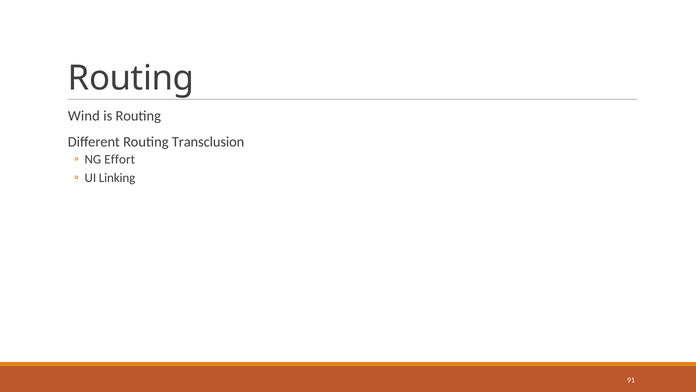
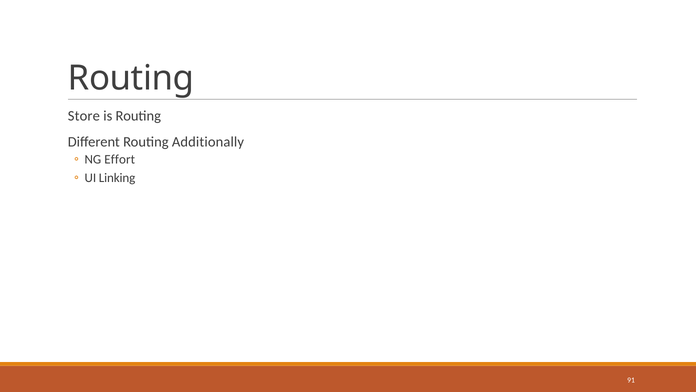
Wind: Wind -> Store (84, 116)
Transclusion: Transclusion -> Additionally (208, 142)
